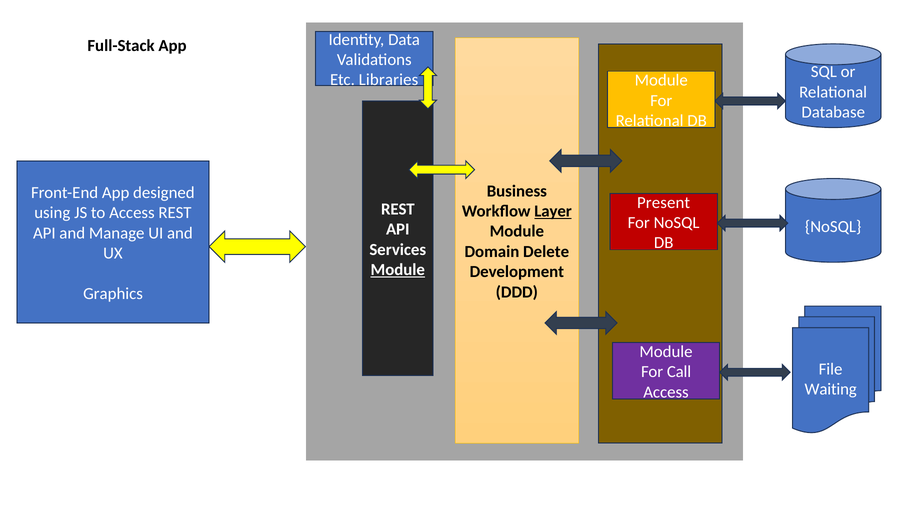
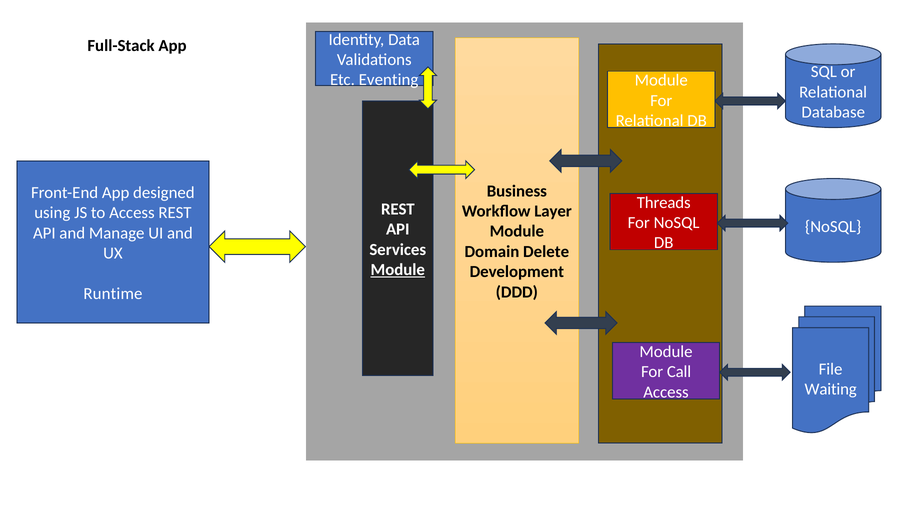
Libraries: Libraries -> Eventing (389, 80)
Present: Present -> Threads (664, 203)
Layer underline: present -> none (553, 211)
Graphics: Graphics -> Runtime (113, 294)
